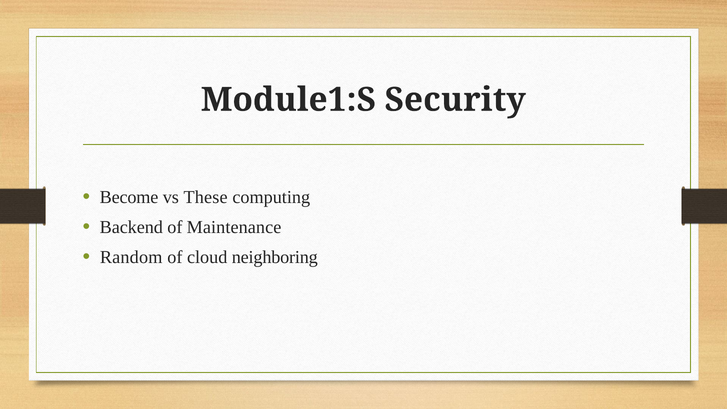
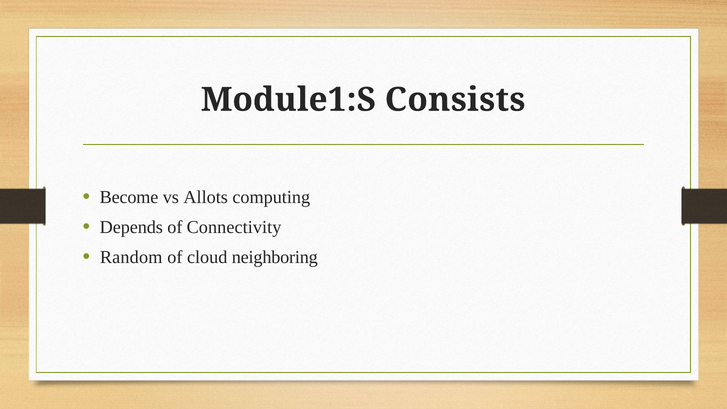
Security: Security -> Consists (455, 100)
These: These -> Allots (206, 197)
Backend: Backend -> Depends (131, 227)
Maintenance: Maintenance -> Connectivity (234, 227)
